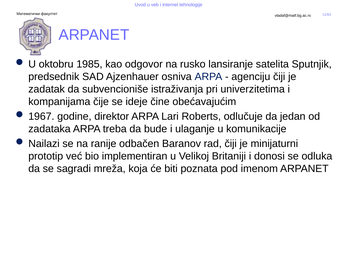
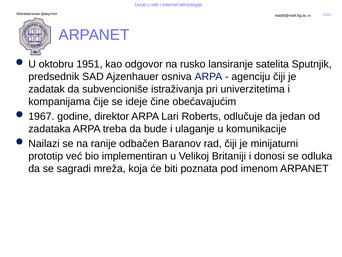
1985: 1985 -> 1951 (89, 64)
